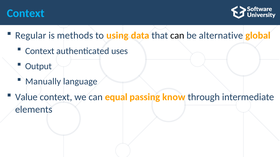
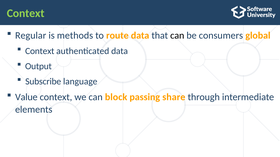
Context colour: light blue -> light green (26, 13)
using: using -> route (117, 36)
alternative: alternative -> consumers (221, 36)
authenticated uses: uses -> data (120, 51)
Manually: Manually -> Subscribe (43, 82)
equal: equal -> block (116, 97)
know: know -> share (174, 97)
